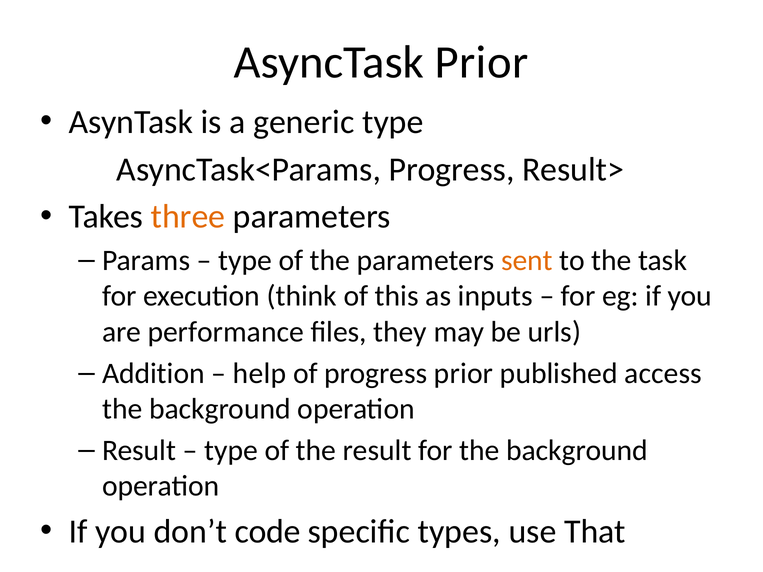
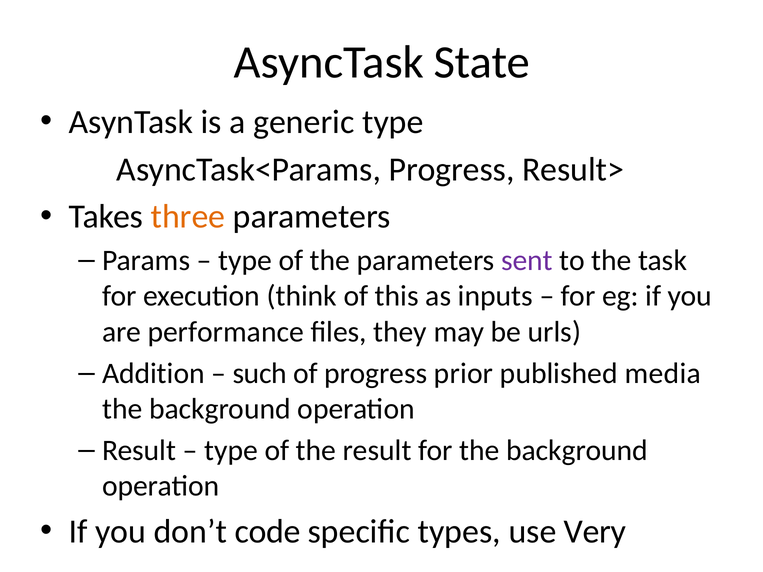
AsyncTask Prior: Prior -> State (482, 62)
sent colour: orange -> purple (527, 261)
help: help -> such (260, 374)
access: access -> media (663, 374)
That: That -> Very (595, 532)
